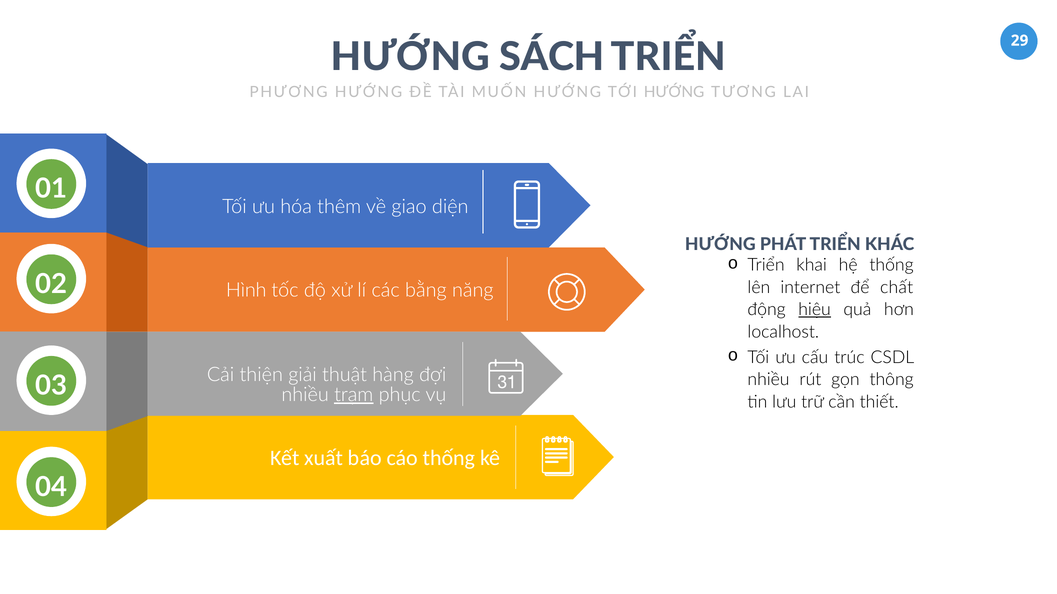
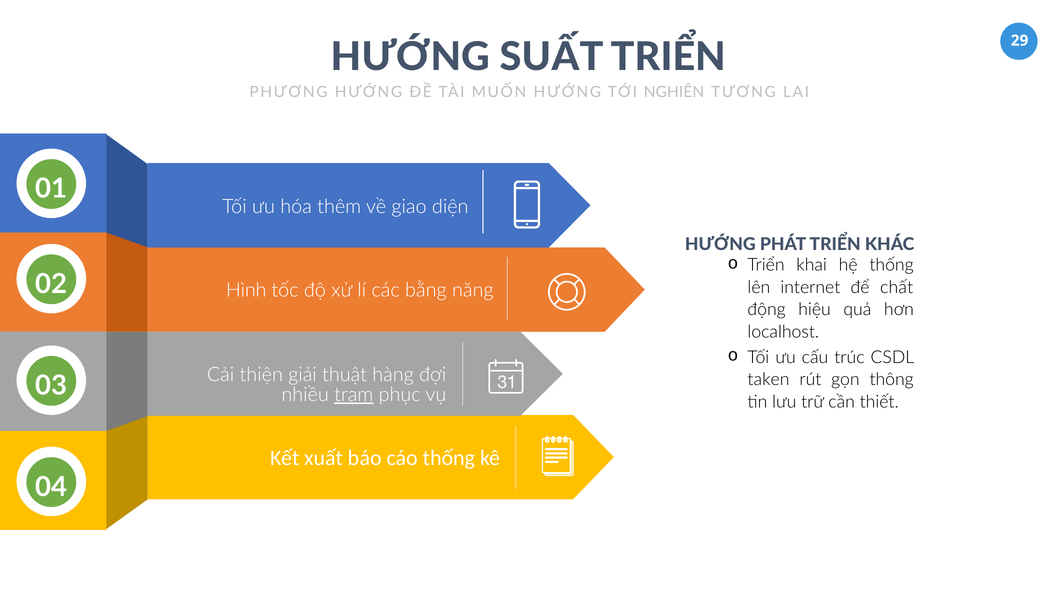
SÁCH: SÁCH -> SUẤT (552, 57)
TỚI HƯỚNG: HƯỚNG -> NGHIÊN (674, 92)
hiệu underline: present -> none (815, 310)
nhiều: nhiều -> taken (768, 380)
